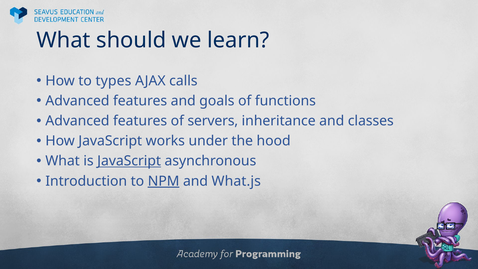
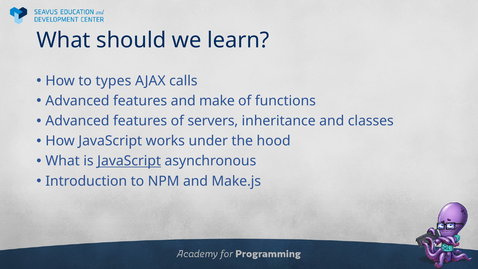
goals: goals -> make (217, 101)
NPM underline: present -> none (164, 181)
What.js: What.js -> Make.js (236, 181)
